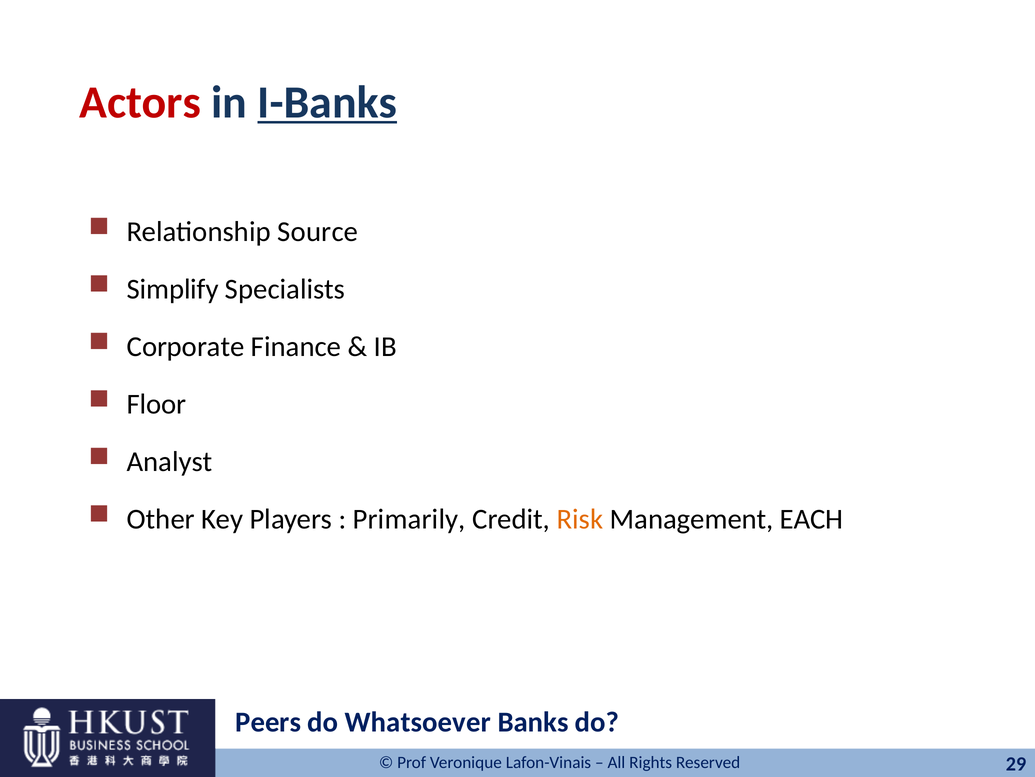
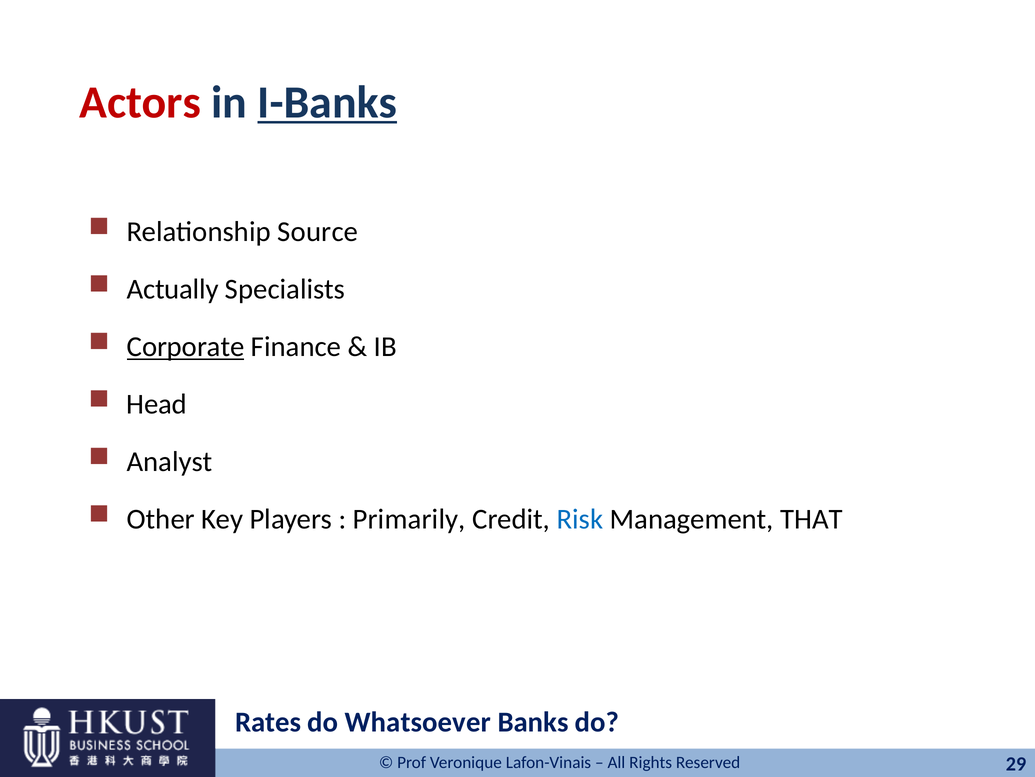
Simplify: Simplify -> Actually (173, 289)
Corporate underline: none -> present (186, 346)
Floor: Floor -> Head (157, 404)
Risk colour: orange -> blue (580, 519)
EACH: EACH -> THAT (811, 519)
Peers: Peers -> Rates (268, 722)
